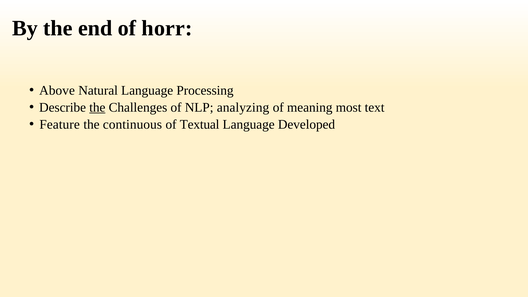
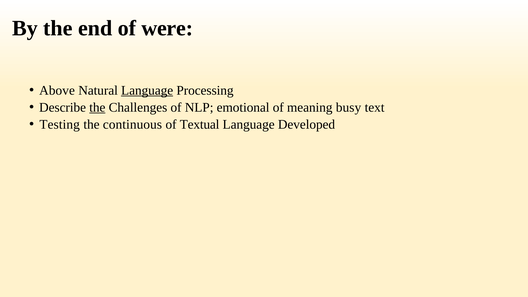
horr: horr -> were (167, 28)
Language underline: none -> present (147, 90)
analyzing: analyzing -> emotional (243, 107)
most: most -> busy (349, 107)
Feature: Feature -> Testing (60, 124)
